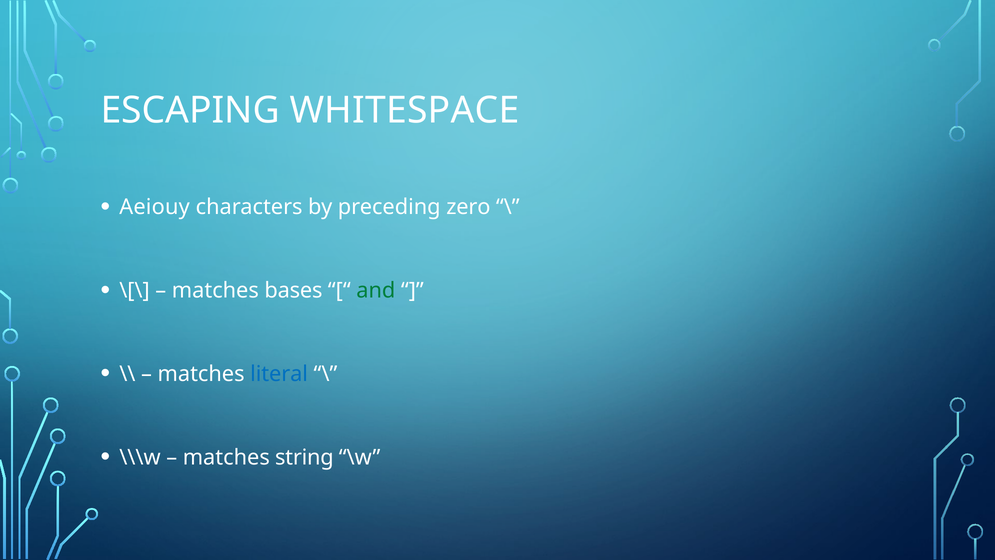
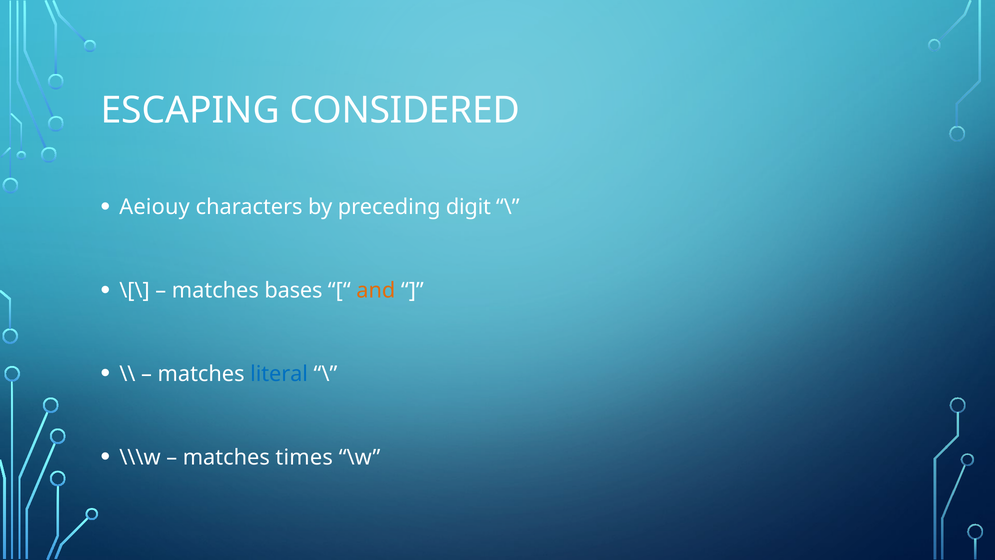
WHITESPACE: WHITESPACE -> CONSIDERED (405, 111)
zero: zero -> digit (468, 207)
and colour: green -> orange (376, 290)
string: string -> times (304, 457)
